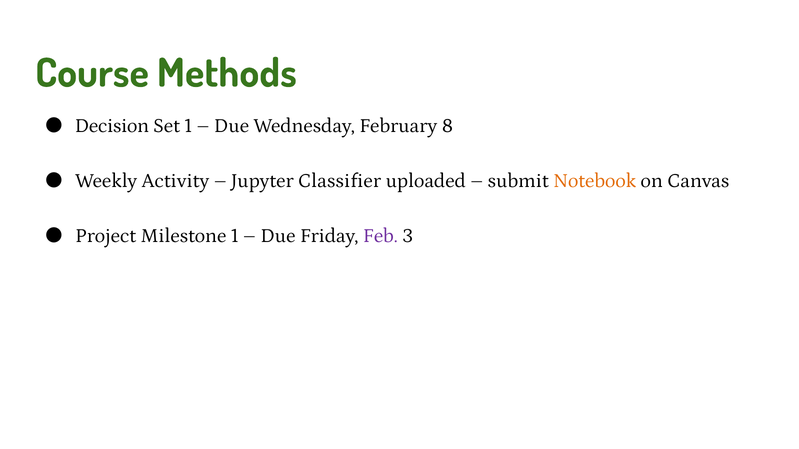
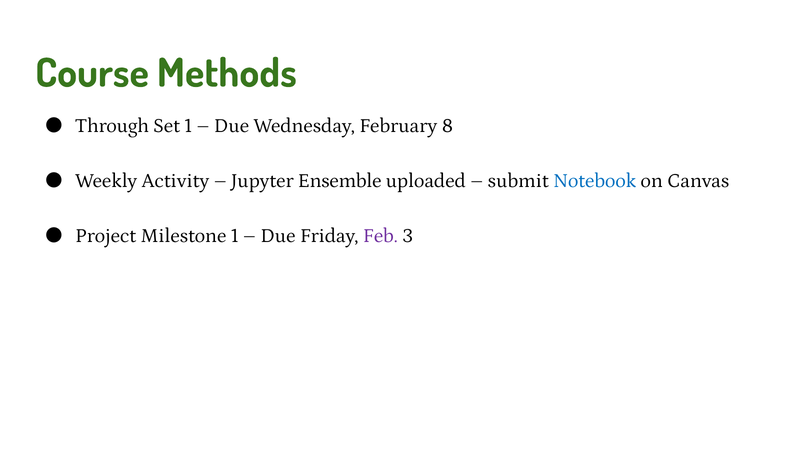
Decision: Decision -> Through (112, 126)
Classifier: Classifier -> Ensemble (340, 181)
Notebook colour: orange -> blue (595, 181)
